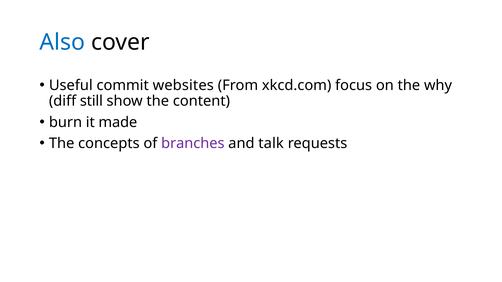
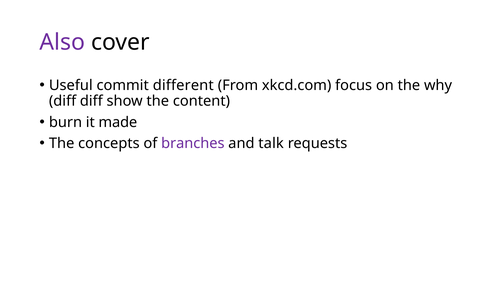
Also colour: blue -> purple (62, 42)
websites: websites -> different (183, 85)
diff still: still -> diff (91, 101)
